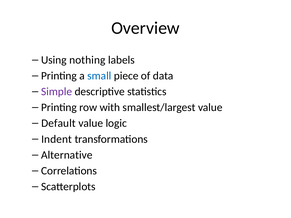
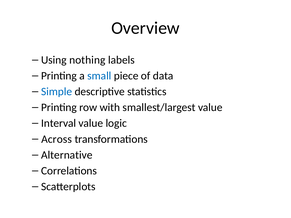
Simple colour: purple -> blue (57, 92)
Default: Default -> Interval (59, 123)
Indent: Indent -> Across (57, 139)
